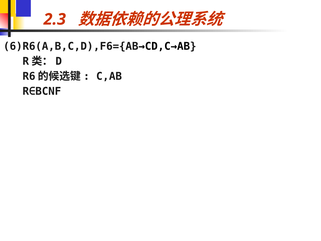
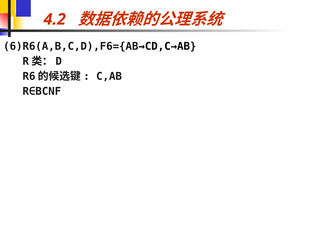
2.3: 2.3 -> 4.2 (55, 19)
